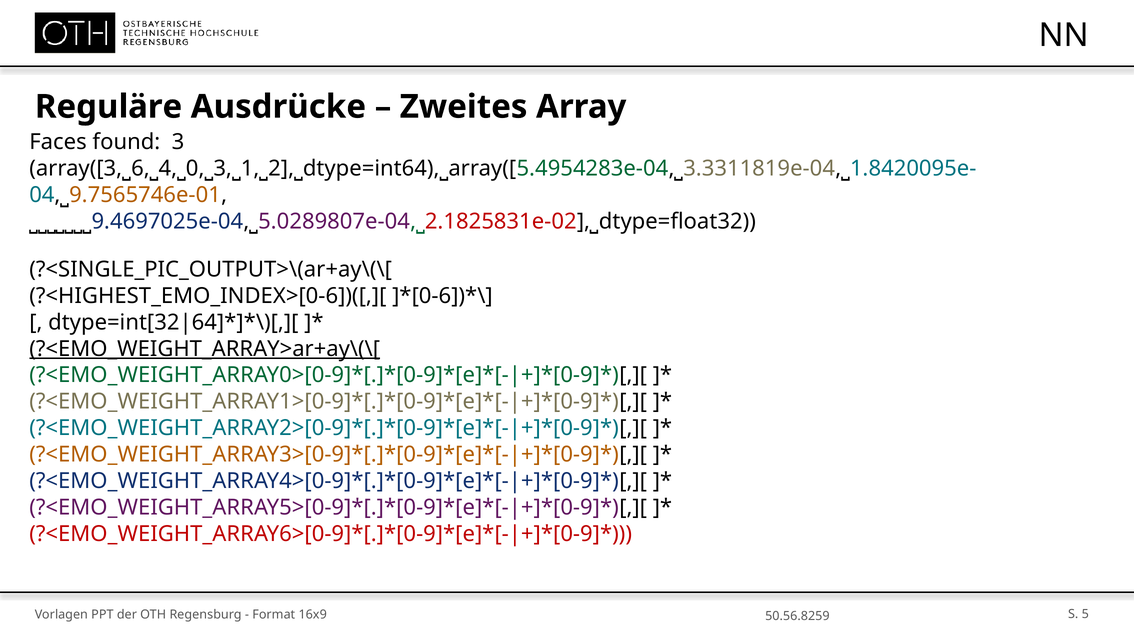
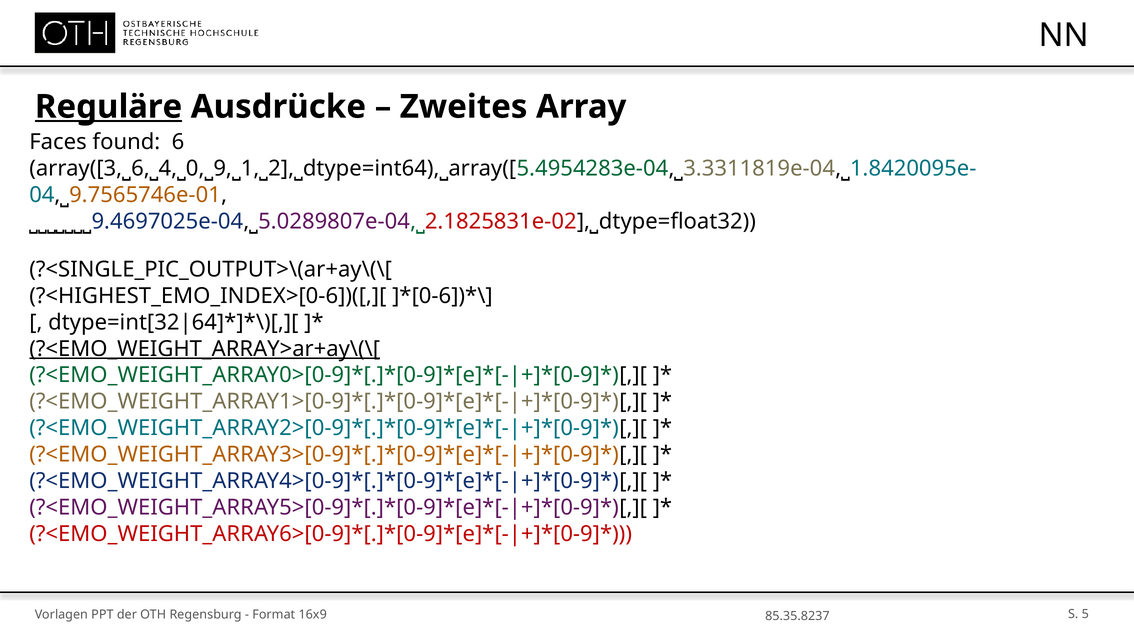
Reguläre underline: none -> present (109, 107)
found 3: 3 -> 6 (178, 142)
3: 3 -> 9 (223, 169)
50.56.8259: 50.56.8259 -> 85.35.8237 (797, 616)
